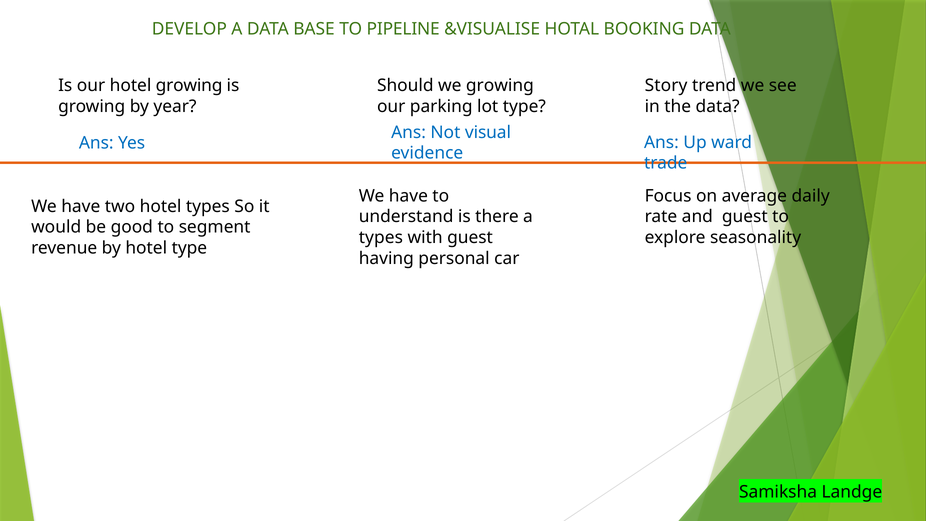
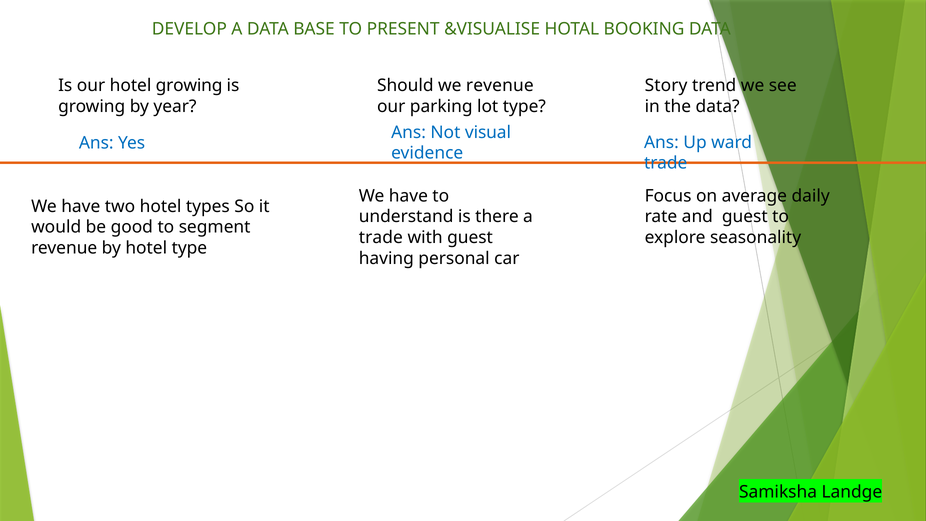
PIPELINE: PIPELINE -> PRESENT (403, 29)
we growing: growing -> revenue (500, 86)
types: types -> trade (381, 237)
